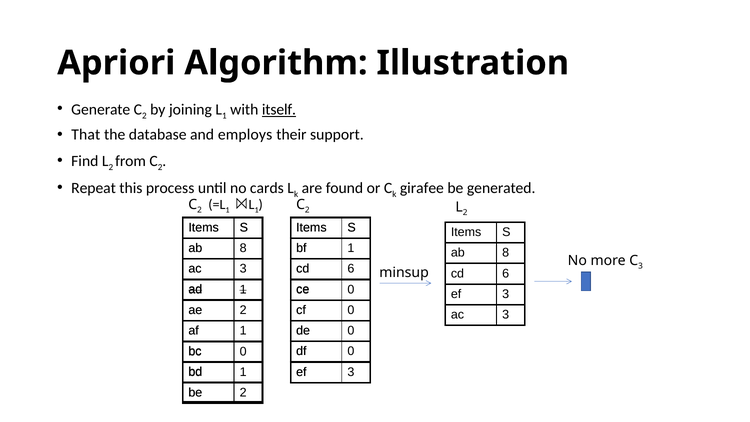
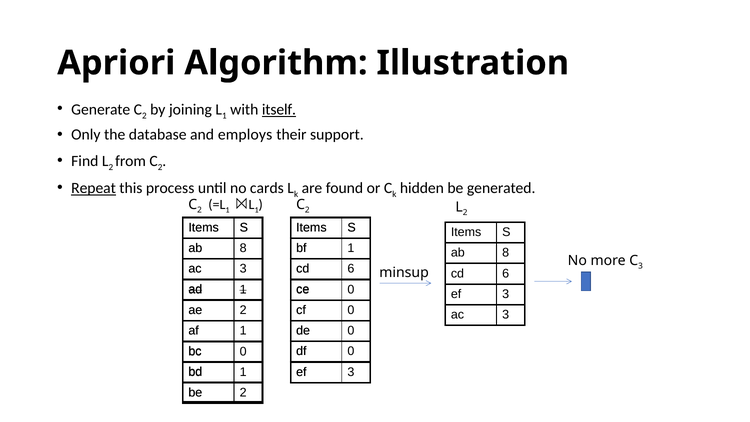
That: That -> Only (86, 135)
Repeat underline: none -> present (94, 188)
girafee: girafee -> hidden (422, 188)
